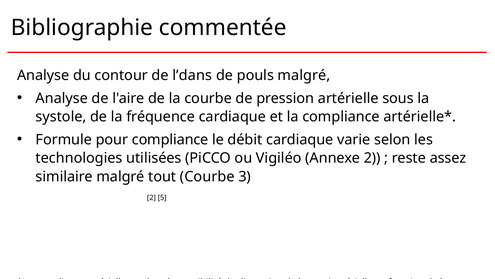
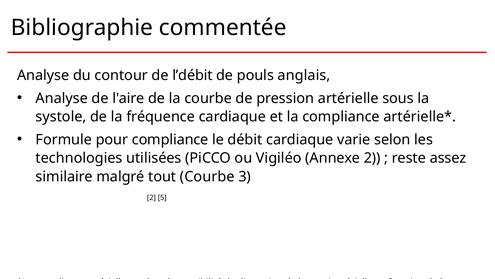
l’dans: l’dans -> l’débit (192, 75)
pouls malgré: malgré -> anglais (304, 75)
